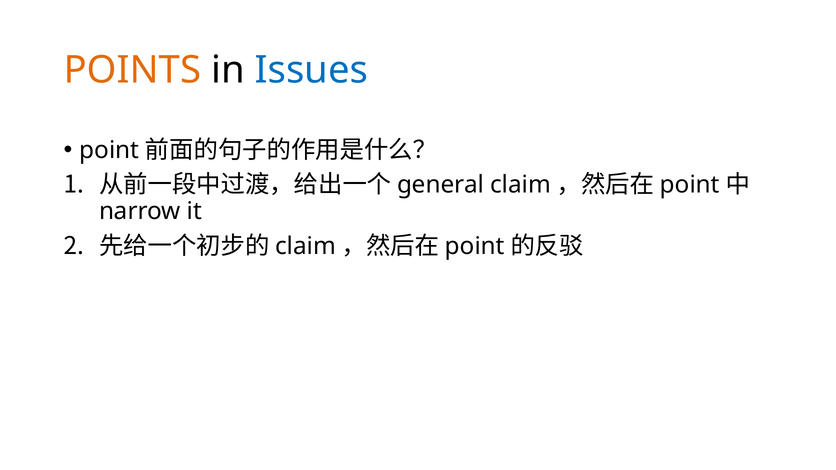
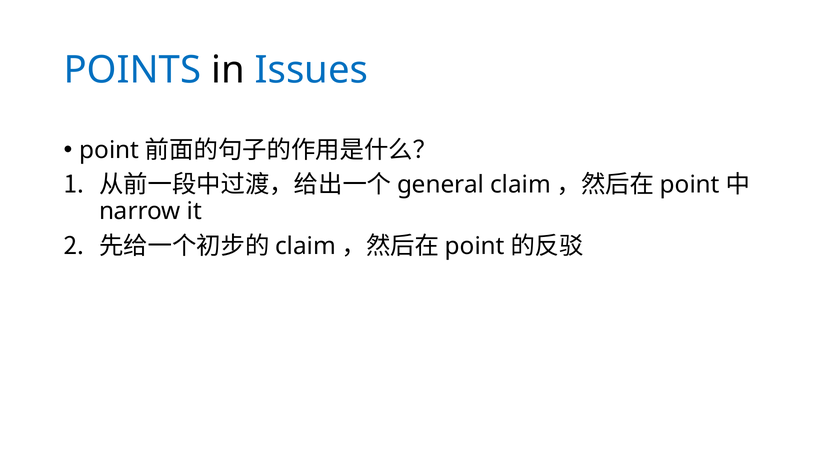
POINTS colour: orange -> blue (133, 70)
